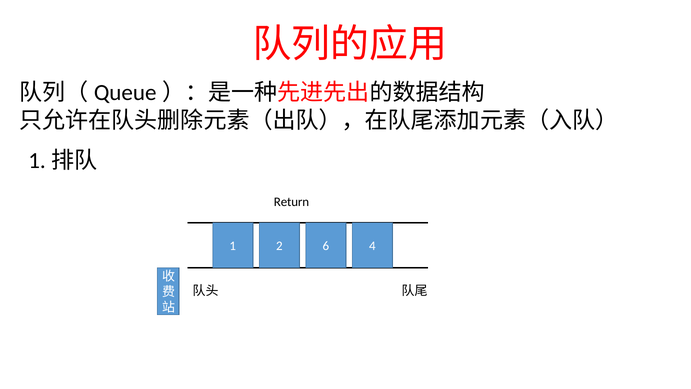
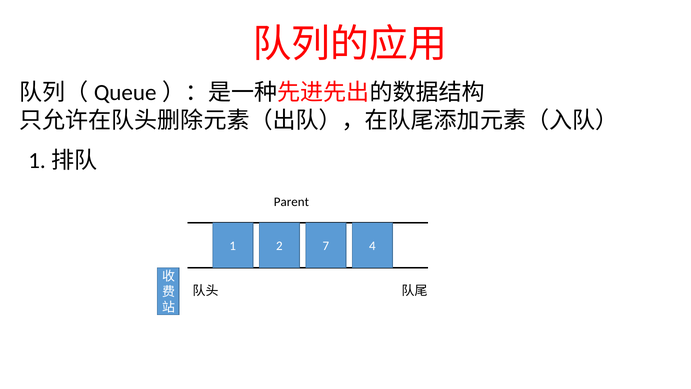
Return: Return -> Parent (291, 202)
6: 6 -> 7 (326, 246)
